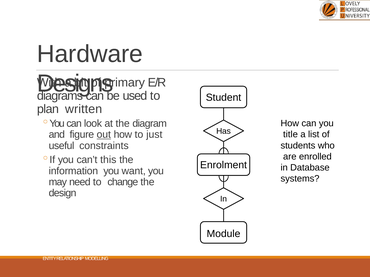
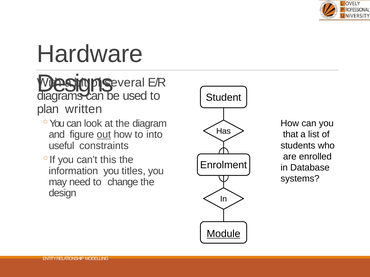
primary: primary -> several (125, 83)
just: just -> into (154, 135)
title: title -> that (291, 135)
want: want -> titles (134, 171)
Module underline: none -> present (224, 234)
